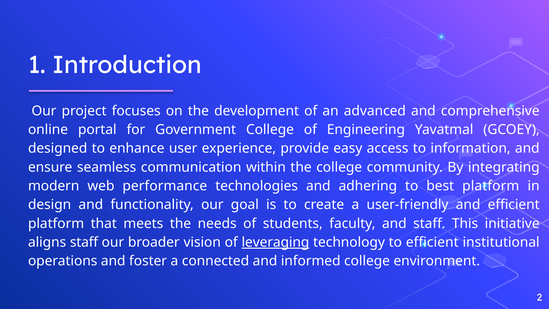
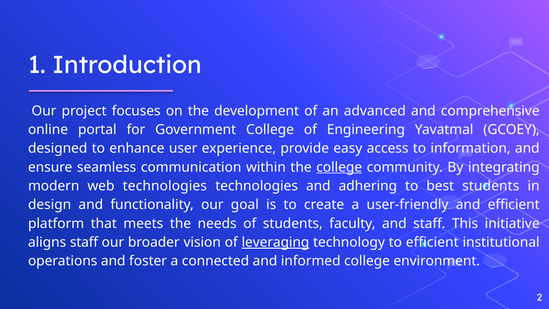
college underline: none -> present (339, 167)
web performance: performance -> technologies (165, 186)
best platform: platform -> students (491, 186)
